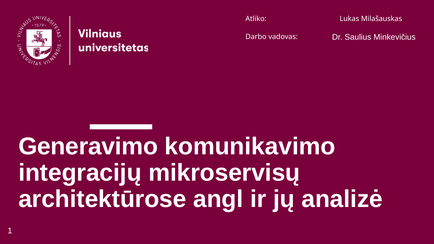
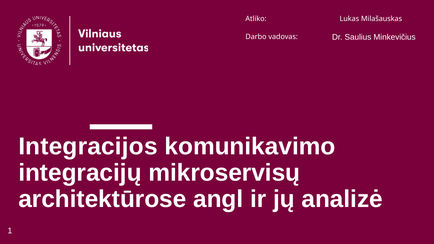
Generavimo: Generavimo -> Integracijos (88, 146)
